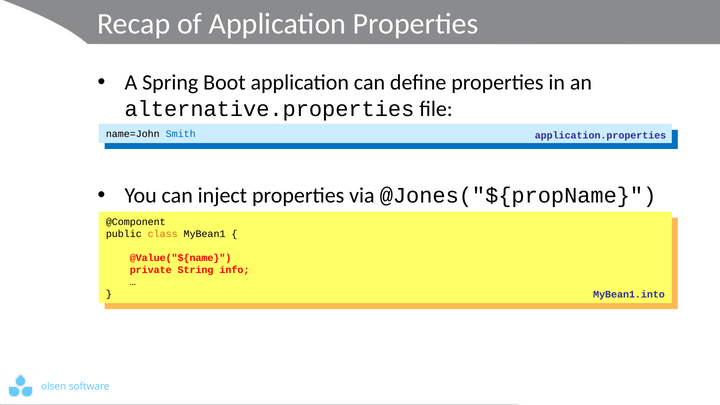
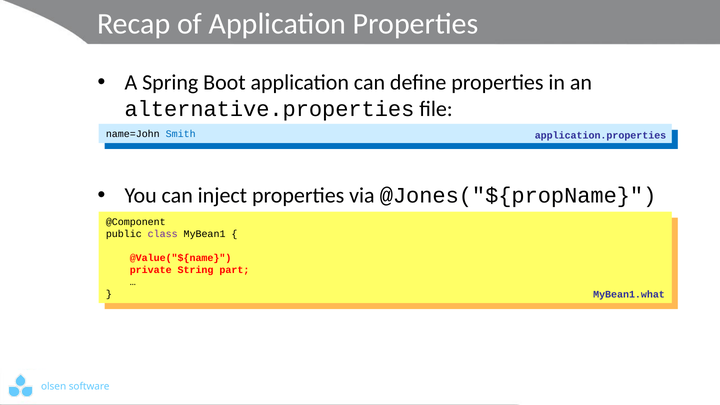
class colour: orange -> purple (163, 234)
info: info -> part (234, 270)
MyBean1.into: MyBean1.into -> MyBean1.what (629, 294)
